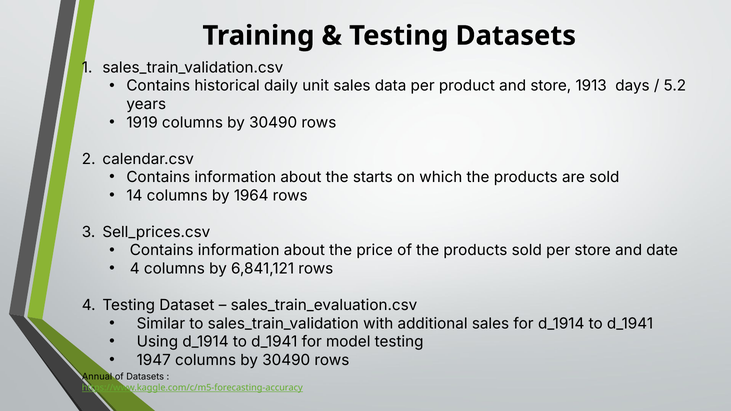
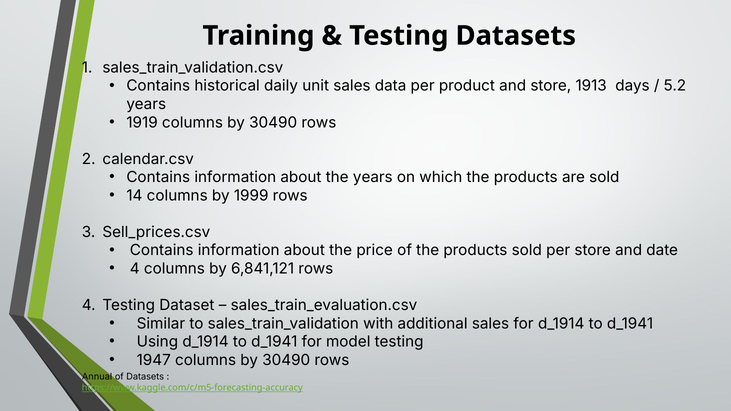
the starts: starts -> years (373, 177)
1964: 1964 -> 1999 (251, 196)
